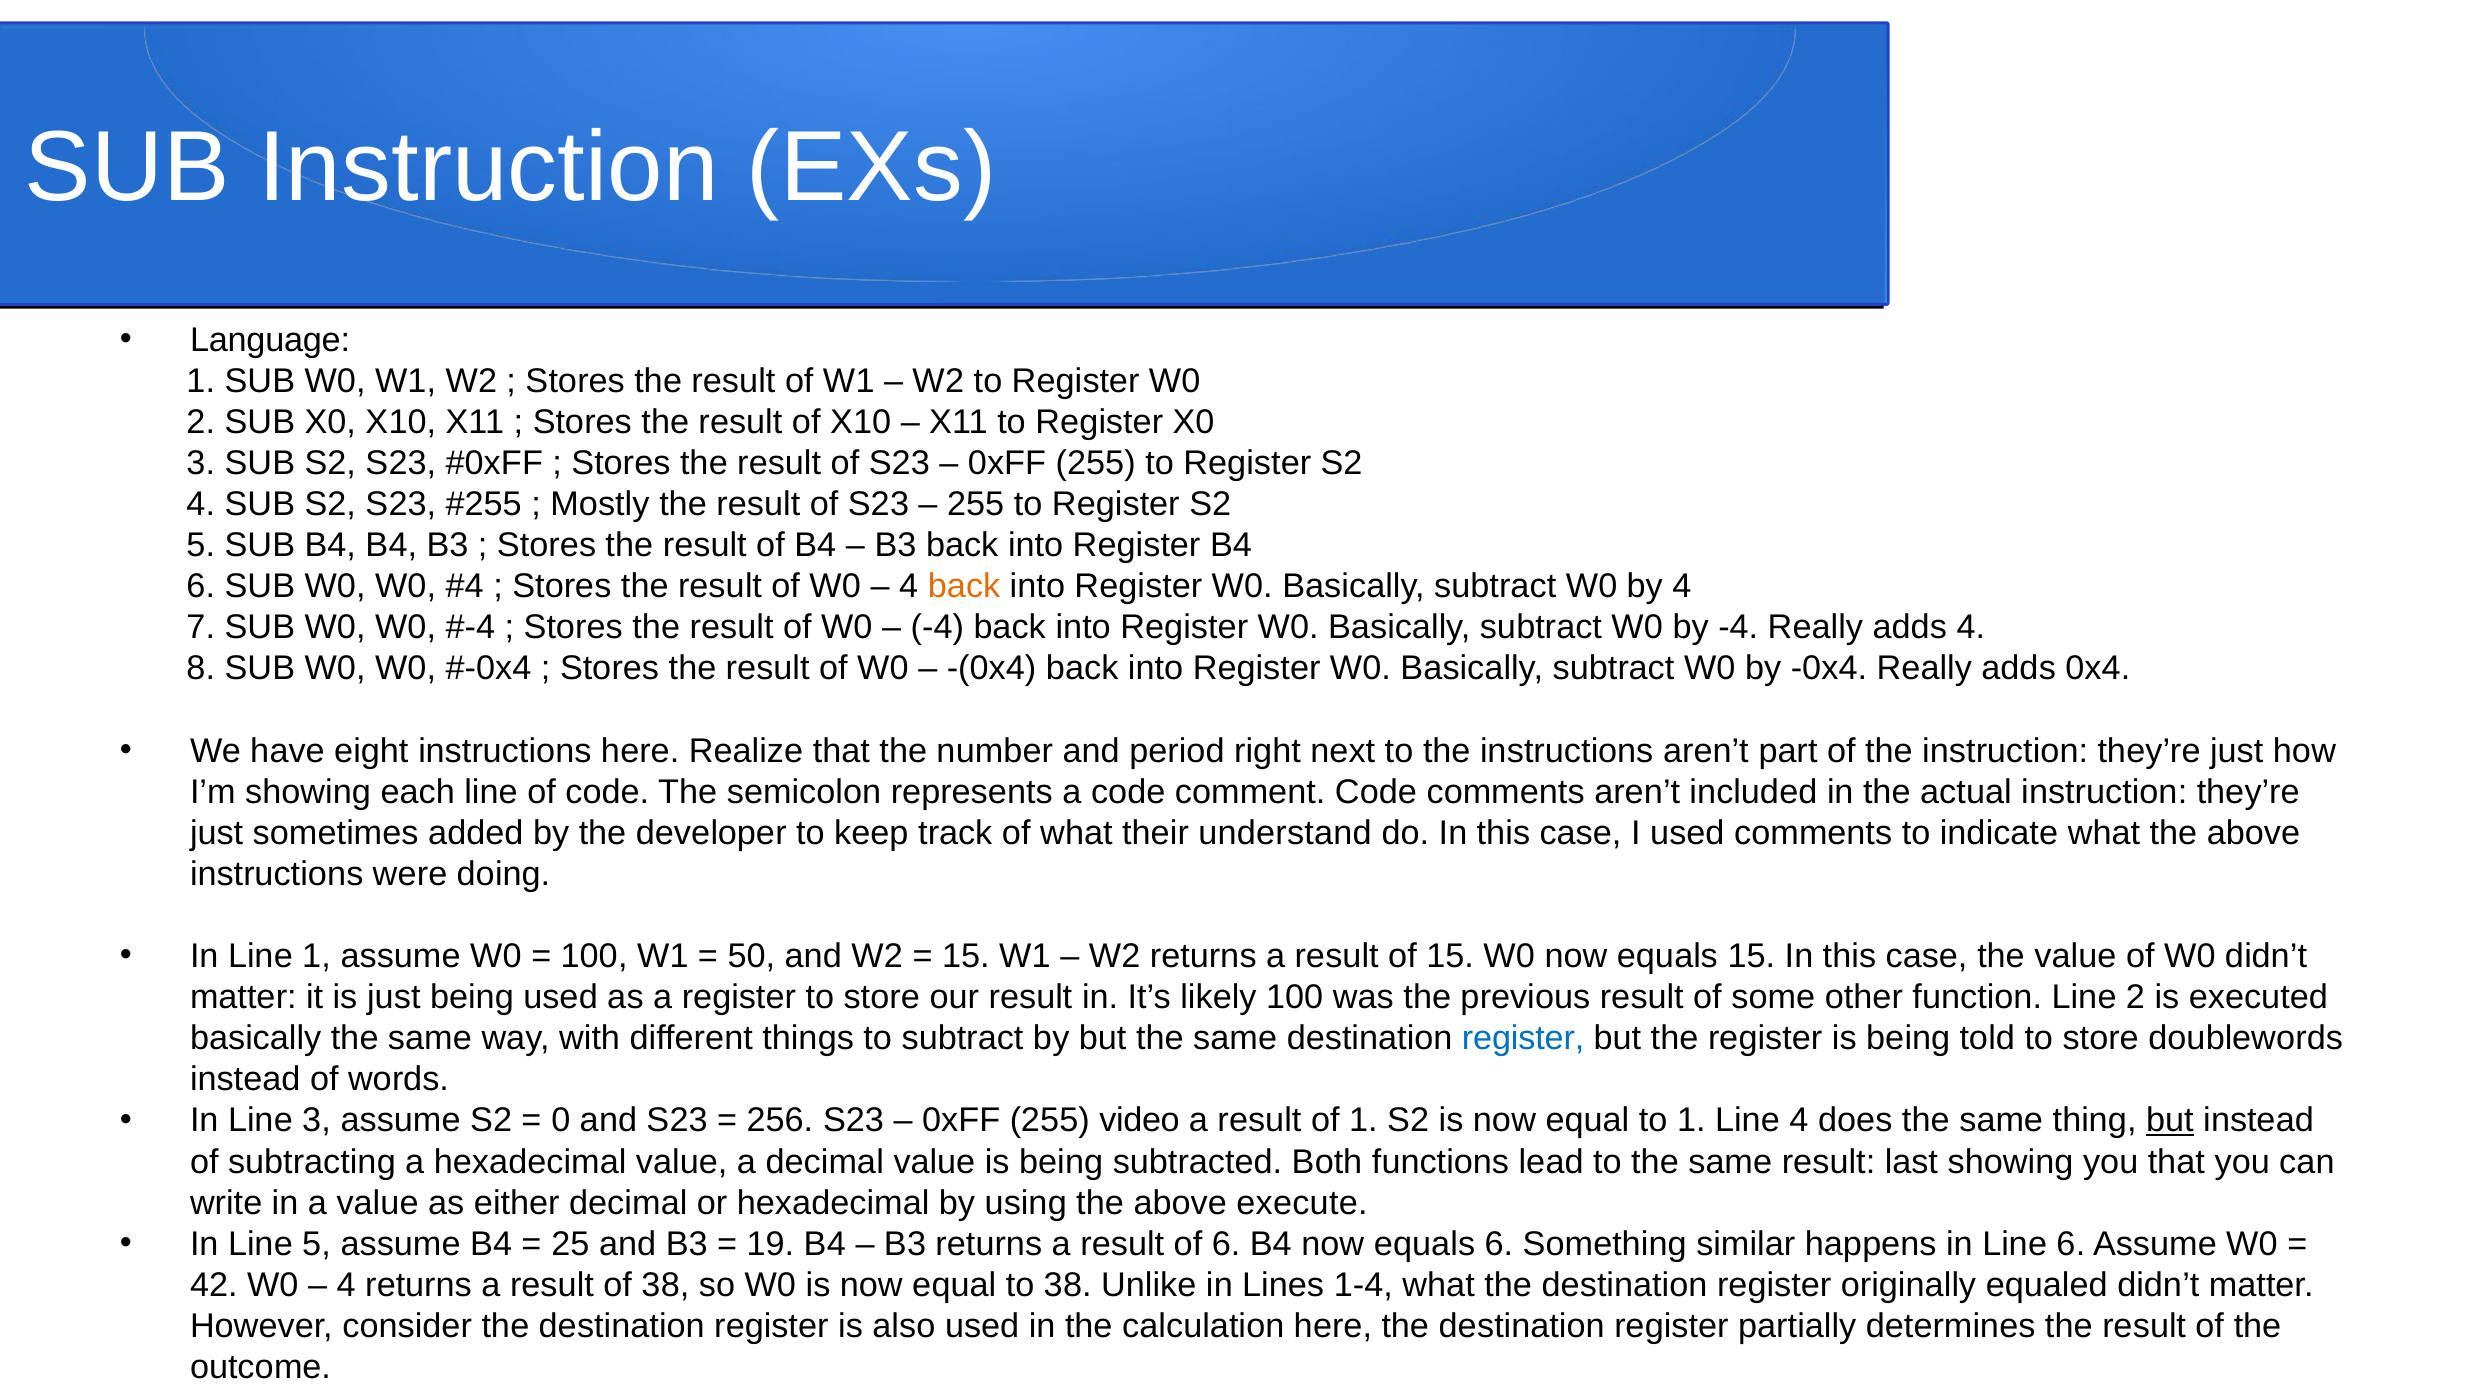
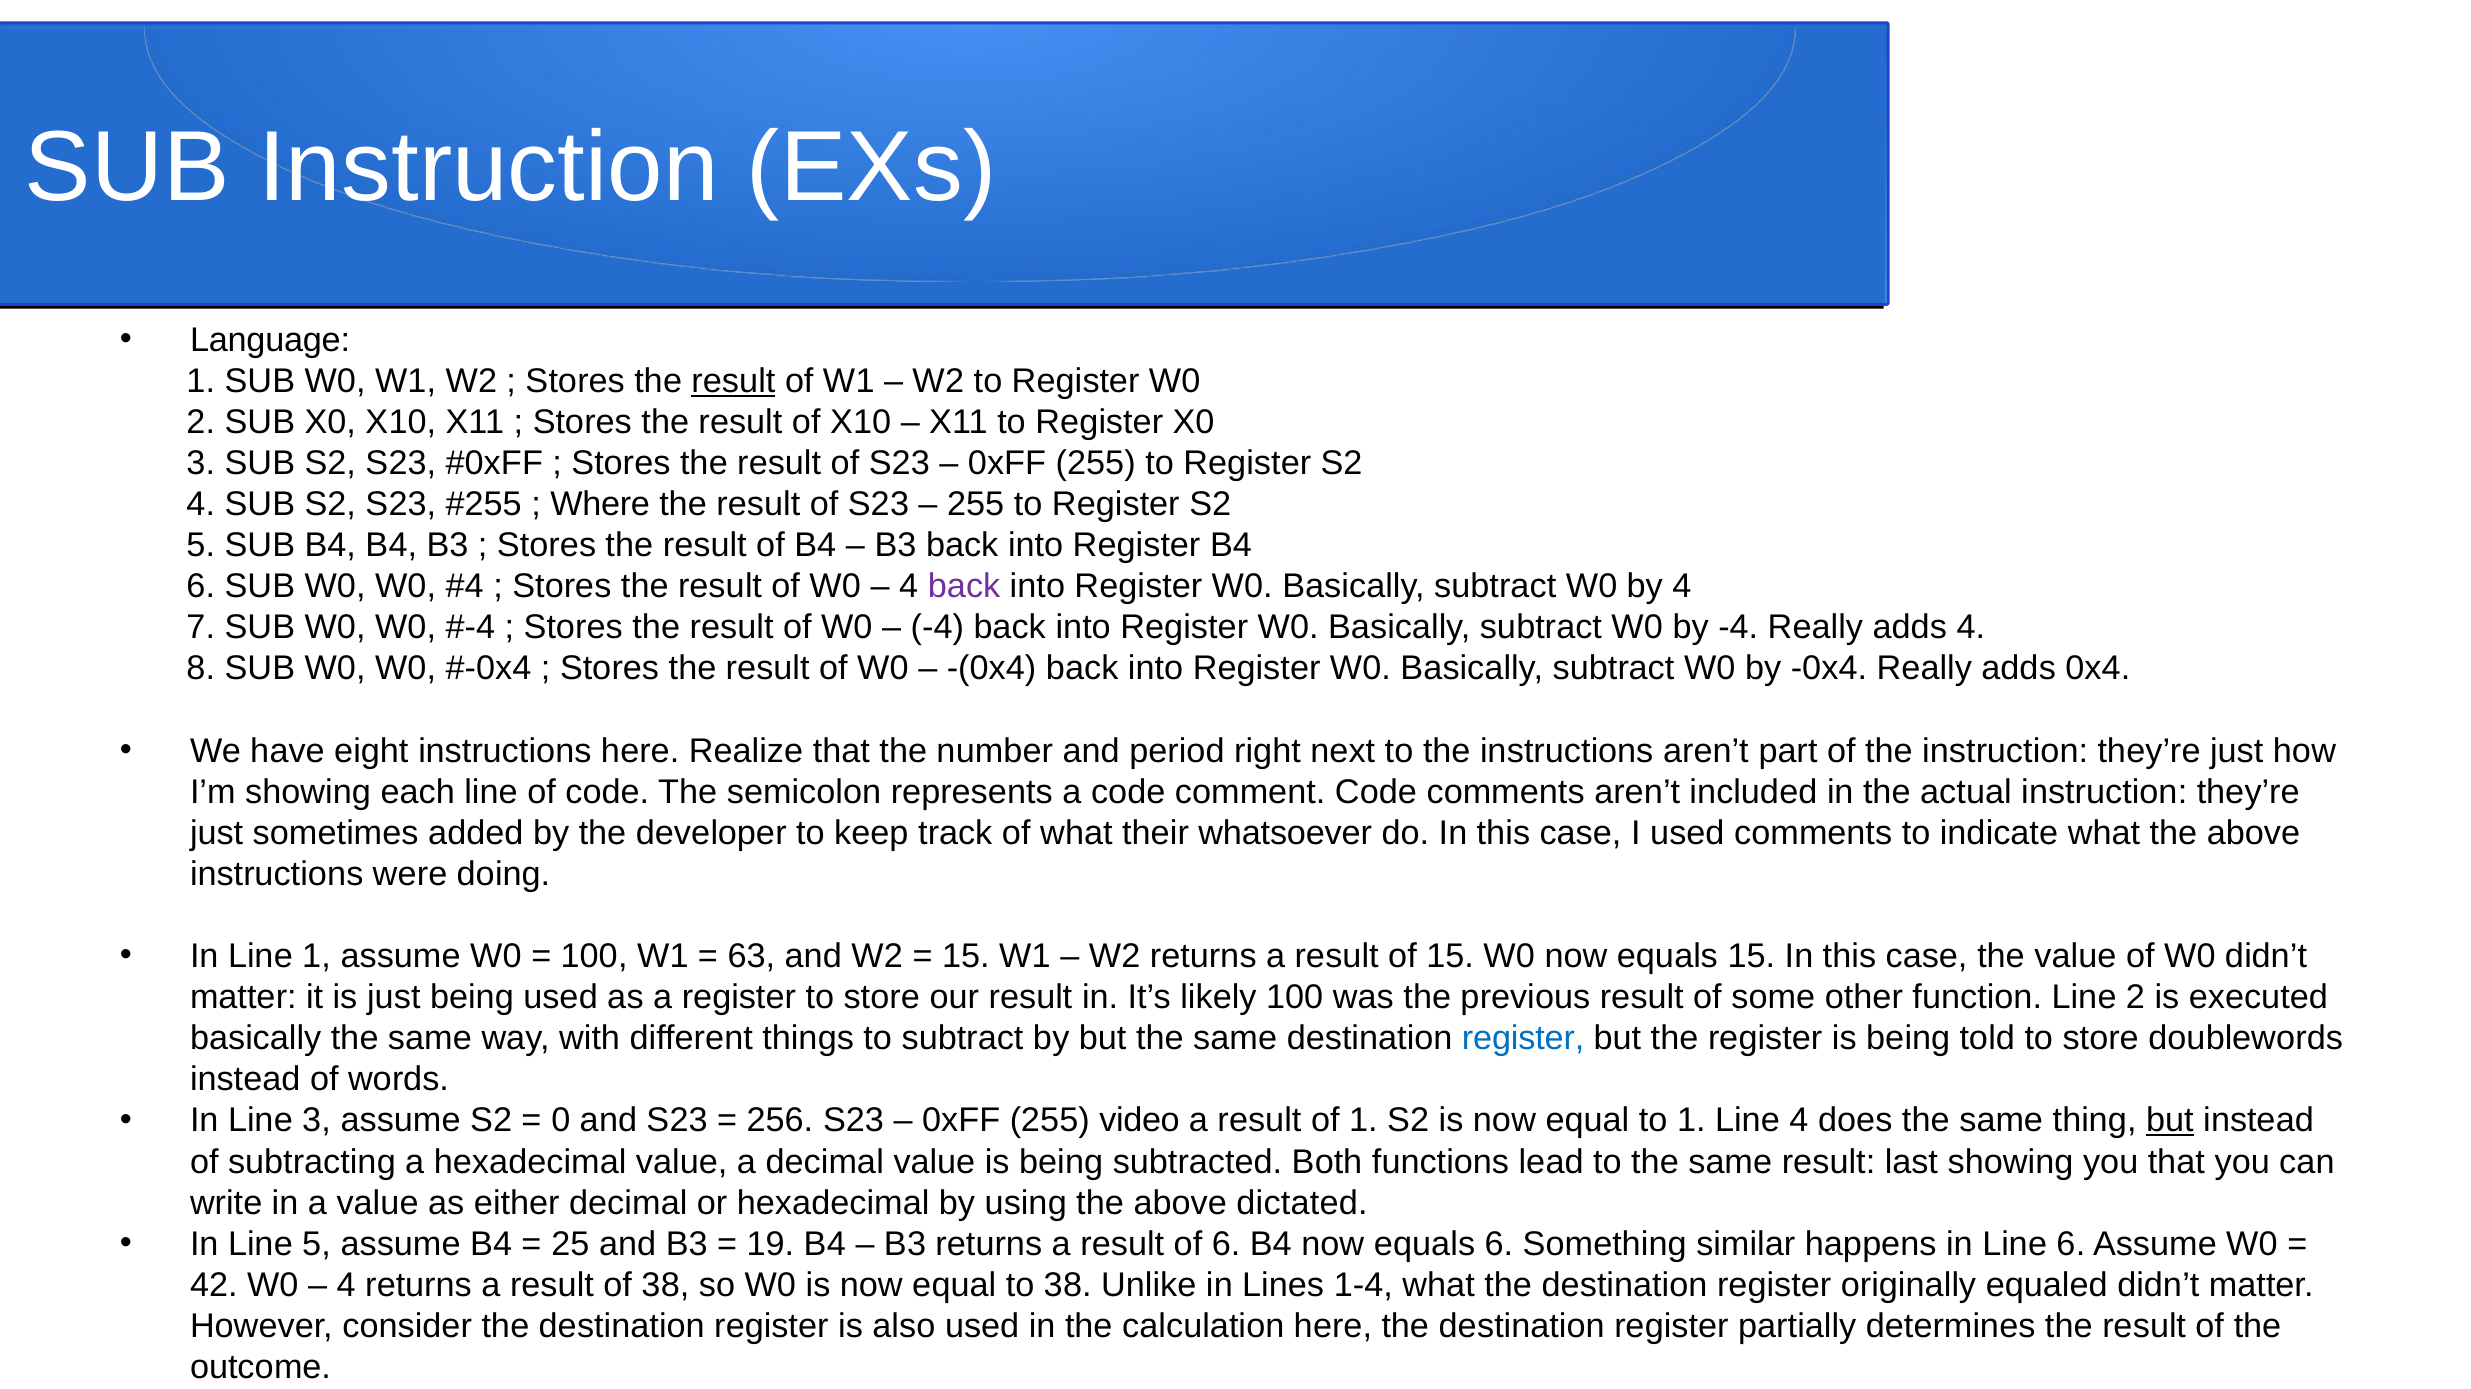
result underline: none -> present (733, 381)
Mostly: Mostly -> Where (600, 505)
back colour: orange -> purple (964, 587)
understand: understand -> whatsoever (1285, 833)
50: 50 -> 63 (751, 957)
execute: execute -> dictated (1302, 1203)
